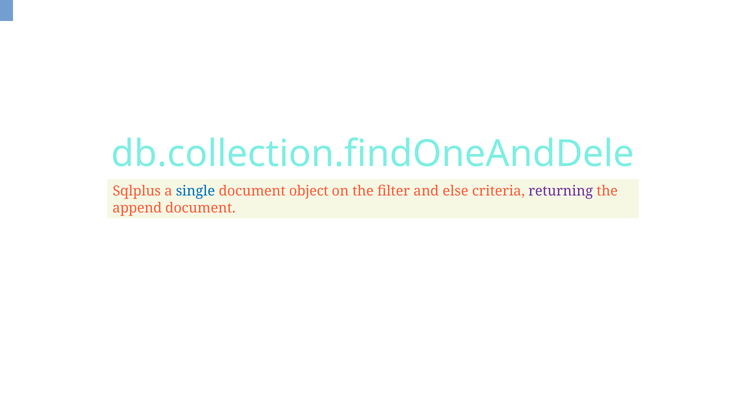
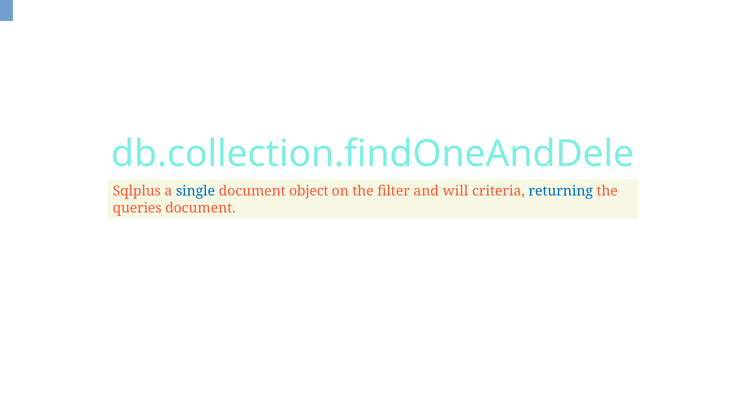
else: else -> will (455, 191)
returning colour: purple -> blue (561, 191)
append: append -> queries (137, 208)
